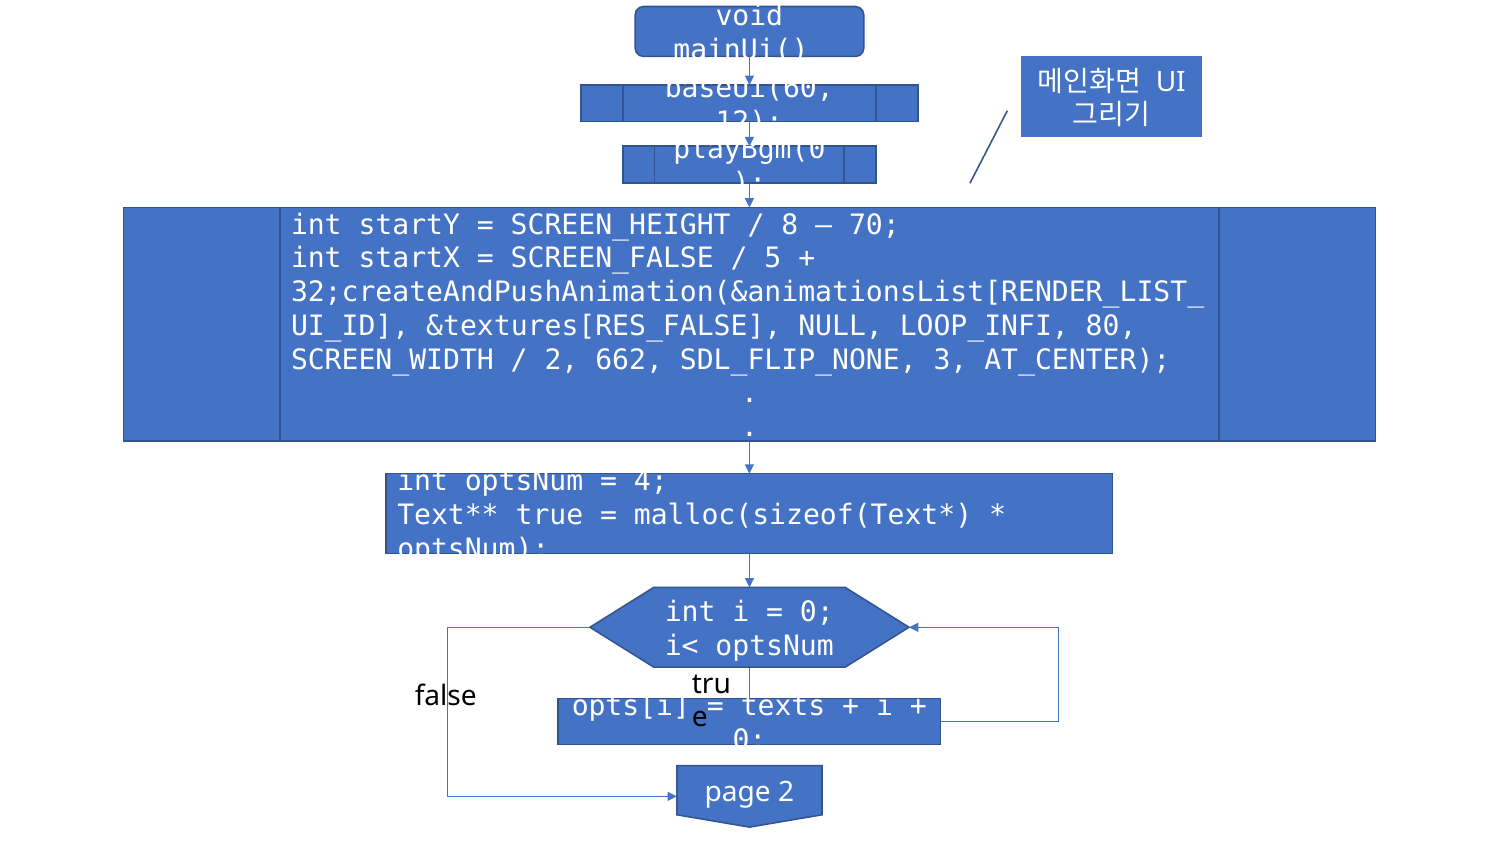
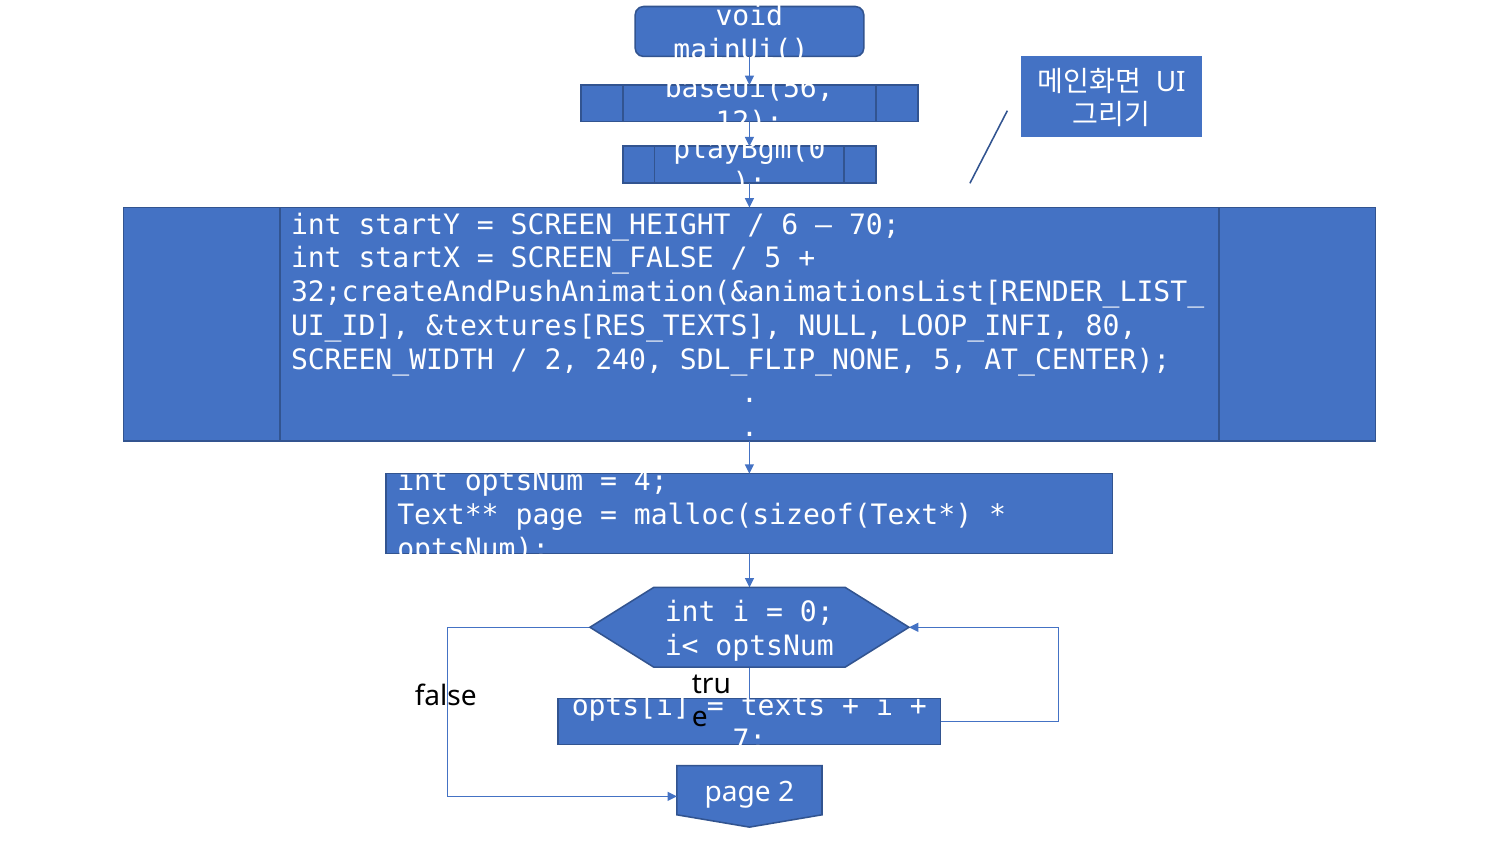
baseUi(60: baseUi(60 -> baseUi(56 (749, 88)
8: 8 -> 6 (790, 225)
&textures[RES_FALSE: &textures[RES_FALSE -> &textures[RES_TEXTS (604, 326)
662: 662 -> 240 (629, 360)
SDL_FLIP_NONE 3: 3 -> 5 (950, 360)
true: true -> page (549, 516)
0: 0 -> 7 (749, 740)
